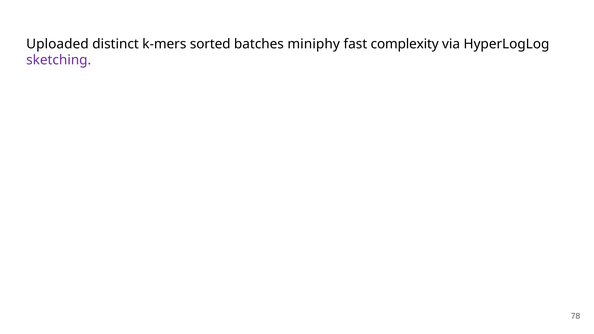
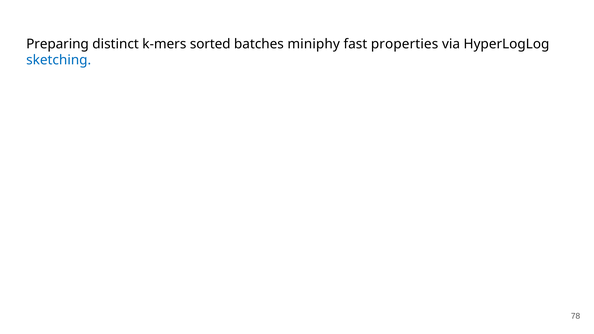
Uploaded: Uploaded -> Preparing (58, 44)
complexity: complexity -> properties (405, 44)
sketching colour: purple -> blue (59, 60)
